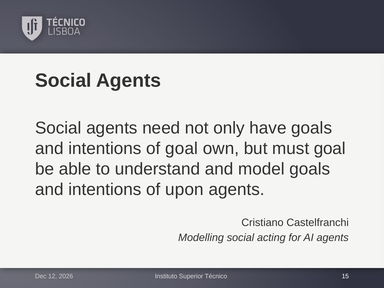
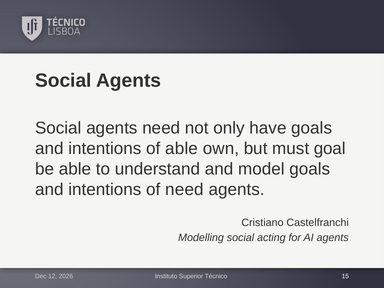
of goal: goal -> able (182, 148)
of upon: upon -> need (184, 189)
